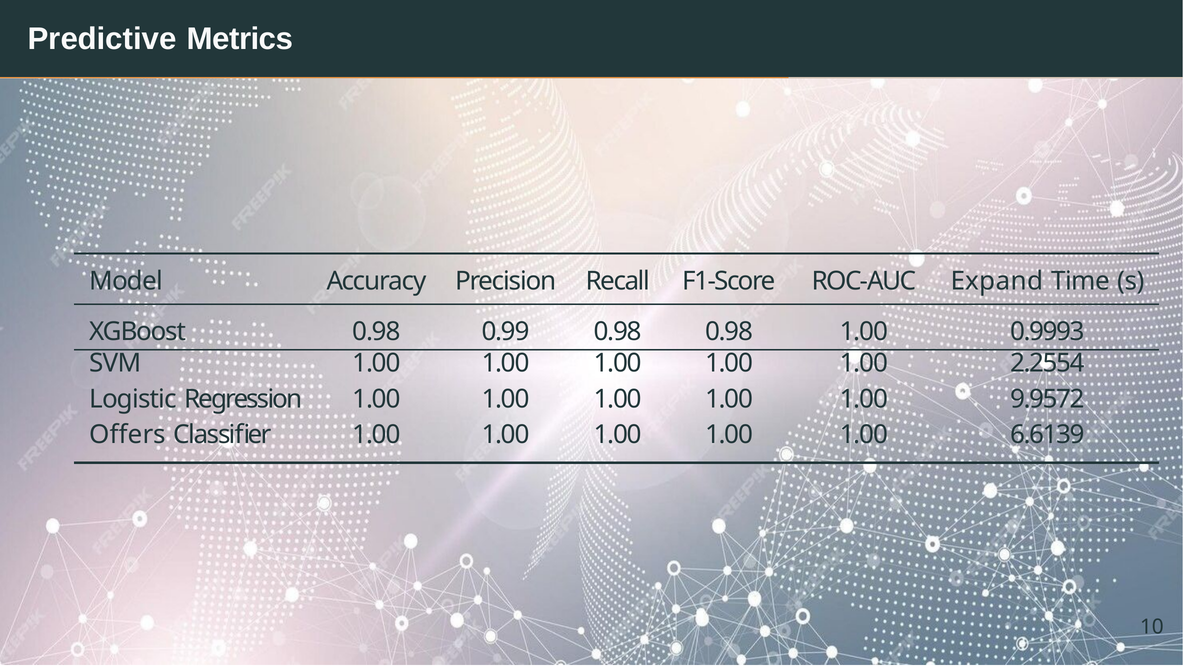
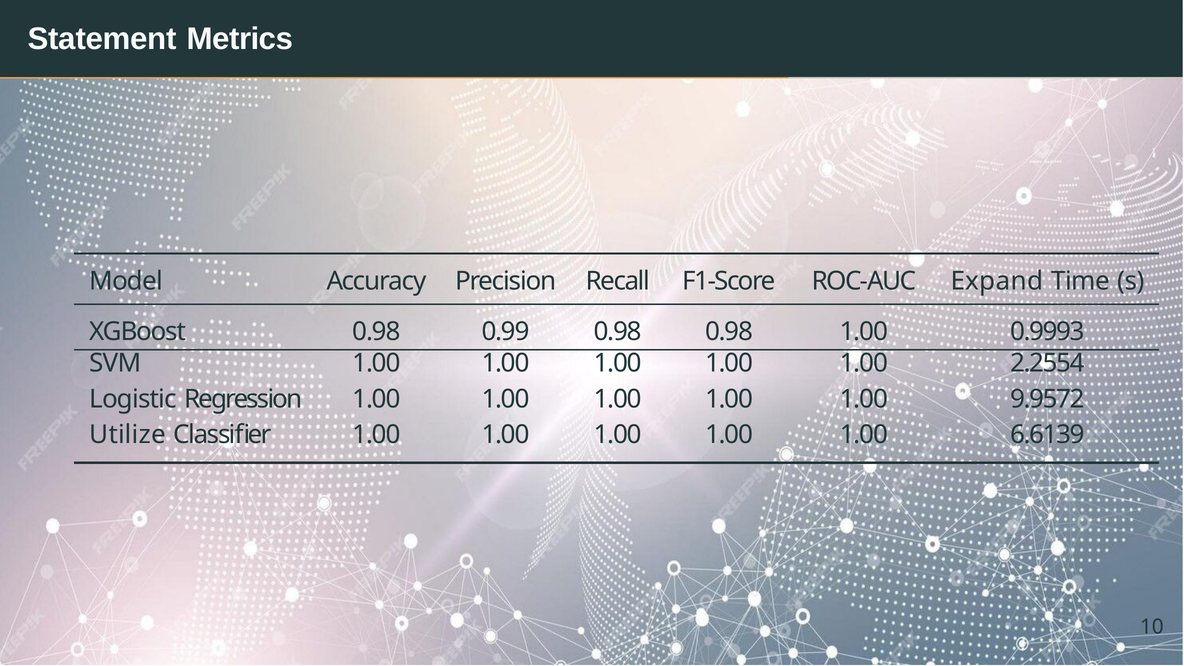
Predictive: Predictive -> Statement (102, 39)
Offers: Offers -> Utilize (128, 435)
